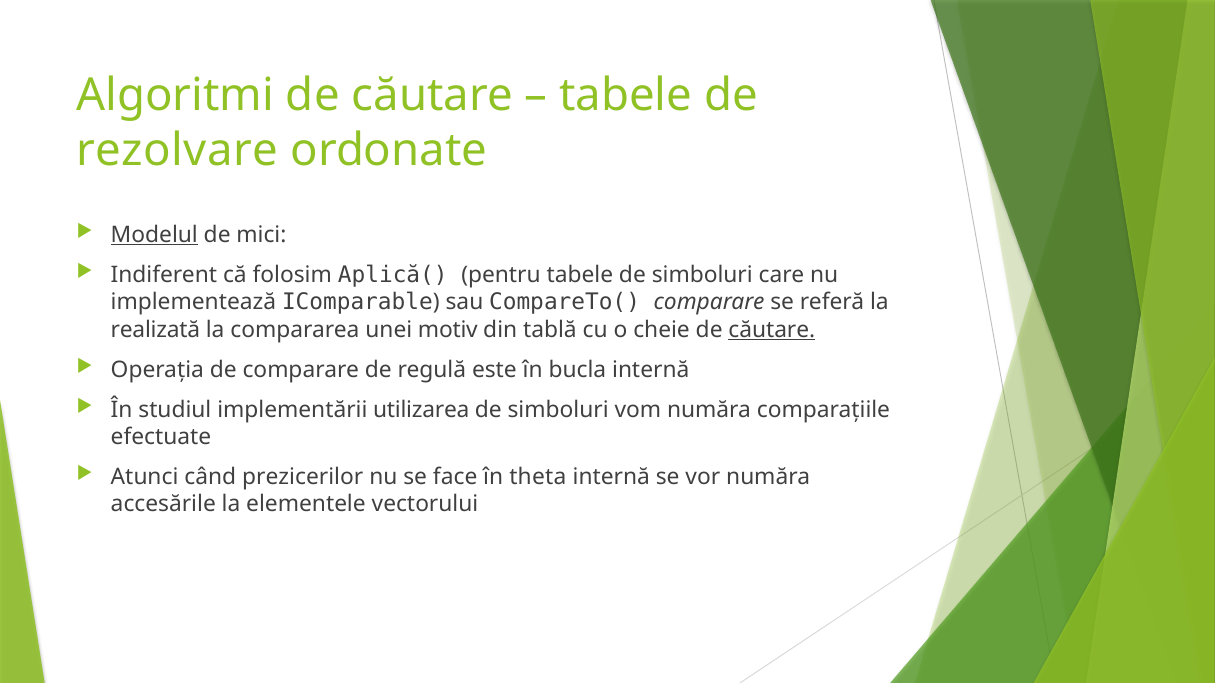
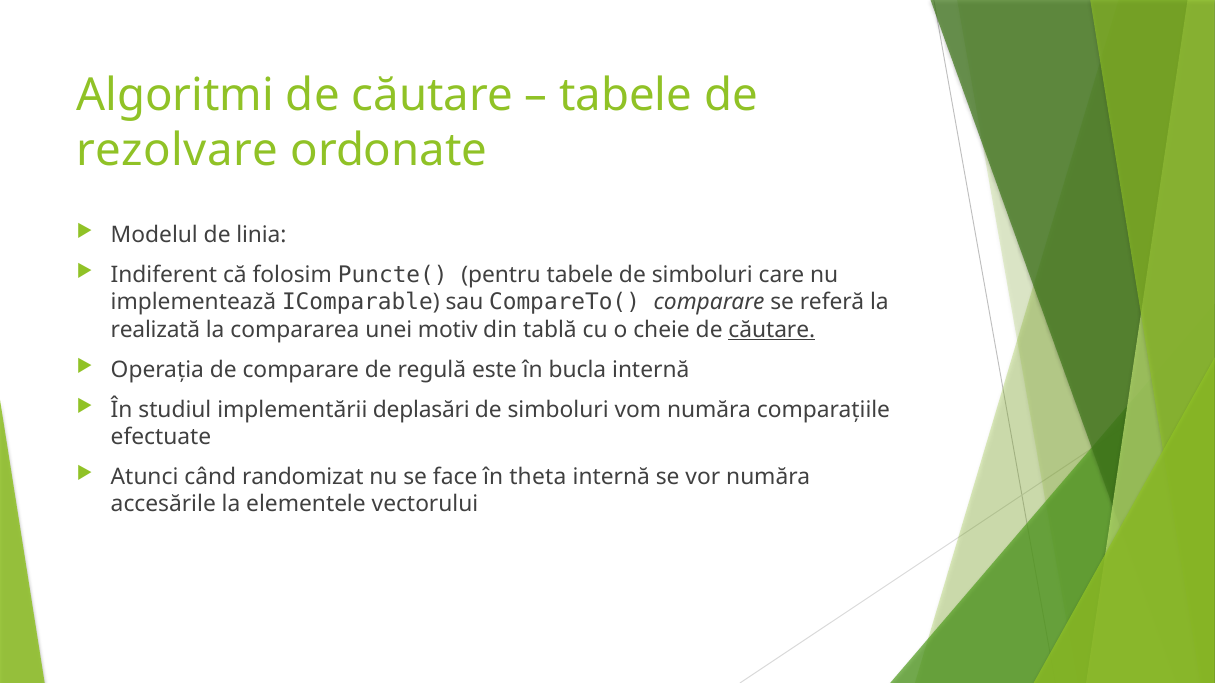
Modelul underline: present -> none (154, 235)
mici: mici -> linia (261, 235)
Aplică(: Aplică( -> Puncte( (393, 275)
utilizarea: utilizarea -> deplasări (421, 410)
prezicerilor: prezicerilor -> randomizat (303, 477)
